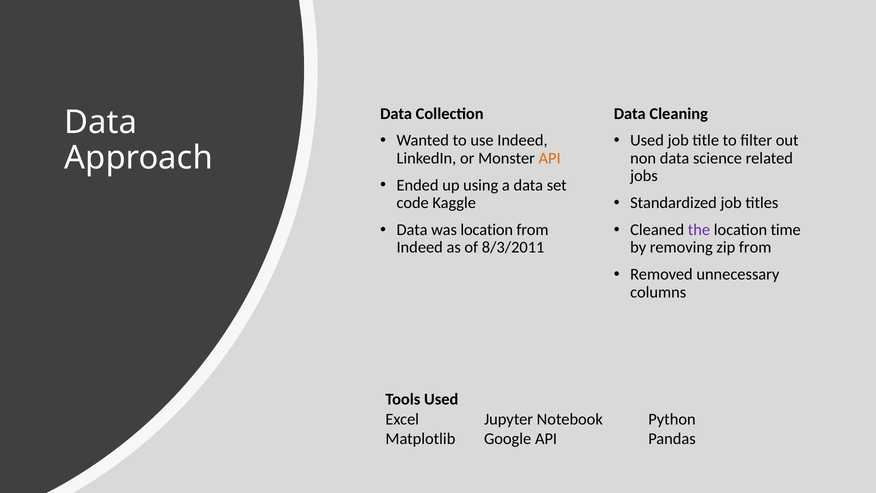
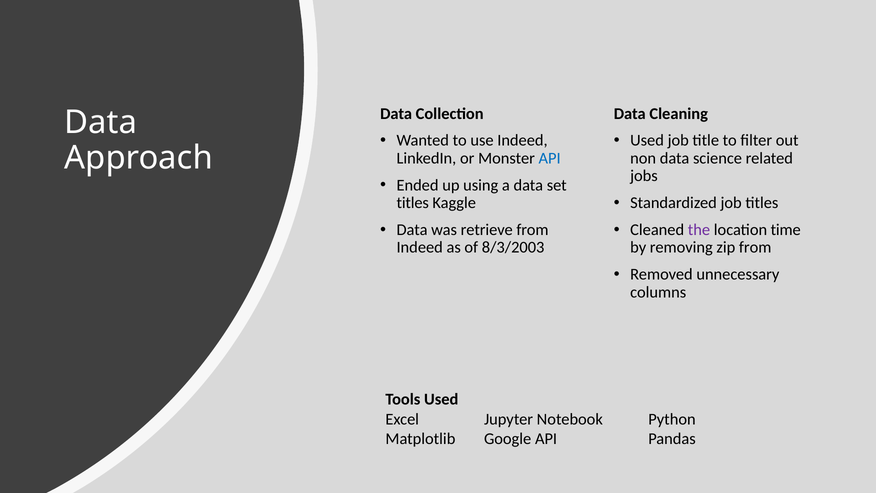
API colour: orange -> blue (550, 158)
code: code -> titles (413, 203)
was location: location -> retrieve (487, 230)
8/3/2011: 8/3/2011 -> 8/3/2003 (513, 247)
